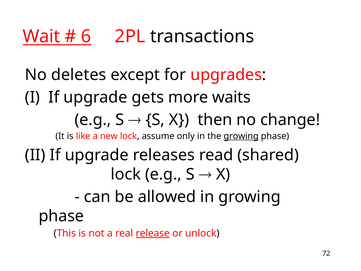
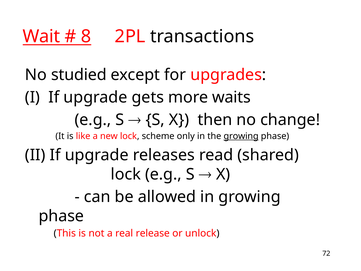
6: 6 -> 8 (86, 36)
deletes: deletes -> studied (79, 75)
assume: assume -> scheme (158, 136)
release underline: present -> none (153, 233)
